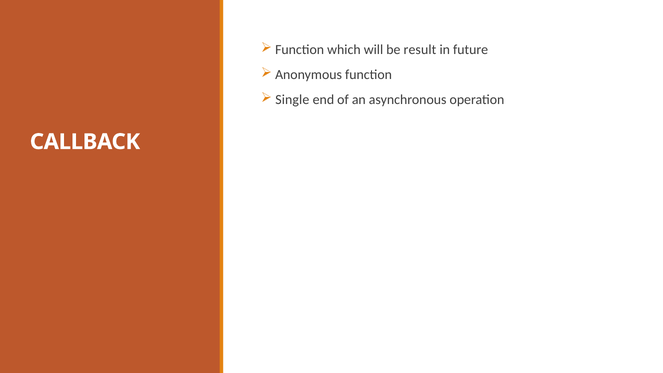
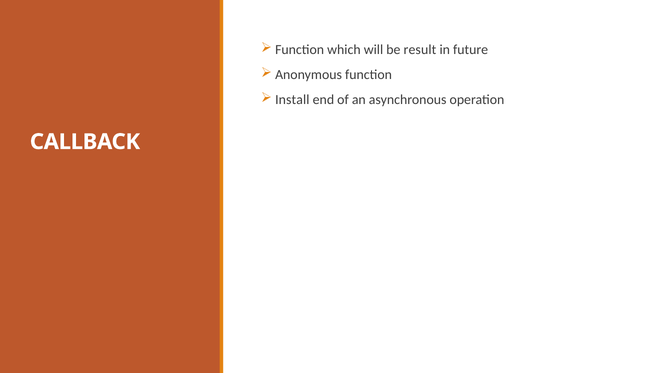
Single: Single -> Install (292, 100)
